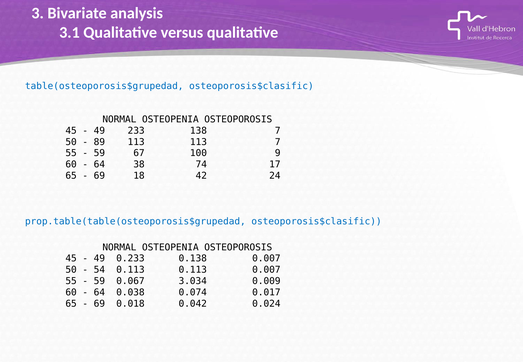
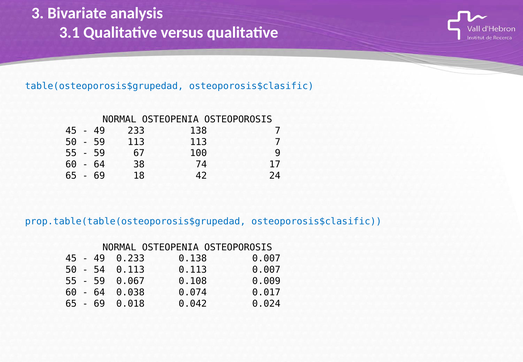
89: 89 -> 59 (99, 142)
3.034: 3.034 -> 0.108 (193, 281)
